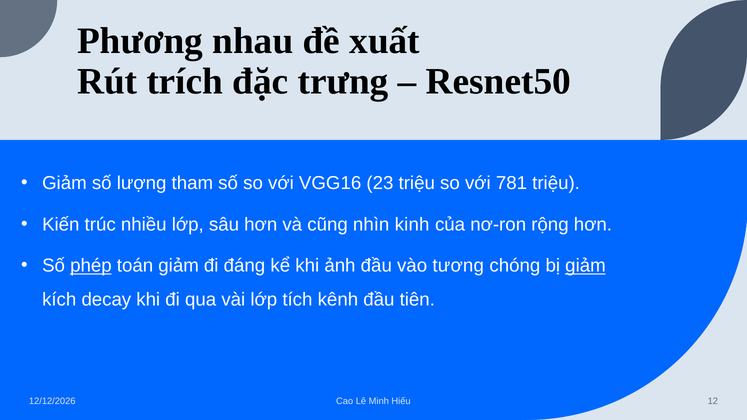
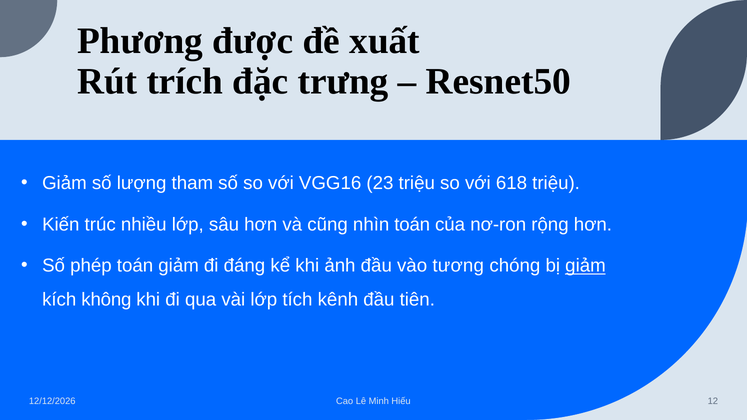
nhau: nhau -> được (253, 41)
781: 781 -> 618 (511, 183)
nhìn kinh: kinh -> toán (412, 225)
phép underline: present -> none (91, 266)
decay: decay -> không (106, 300)
